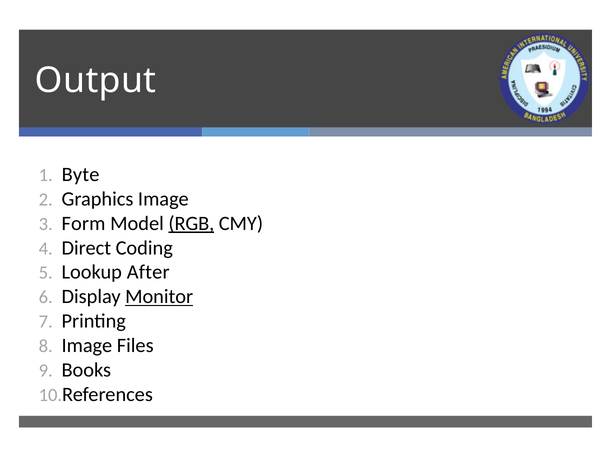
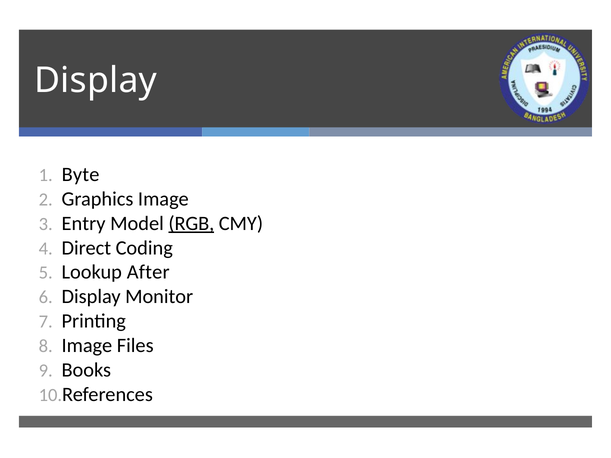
Output: Output -> Display (96, 81)
Form: Form -> Entry (84, 224)
Monitor underline: present -> none (159, 297)
